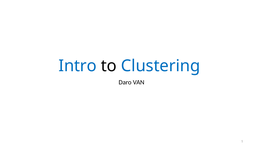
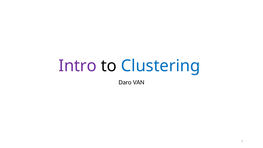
Intro colour: blue -> purple (78, 66)
